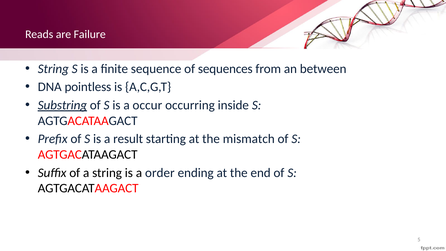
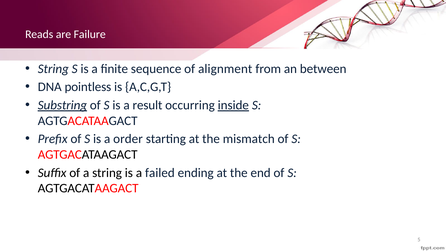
sequences: sequences -> alignment (225, 69)
occur: occur -> result (147, 105)
inside underline: none -> present (233, 105)
result: result -> order (128, 139)
order: order -> failed (160, 173)
